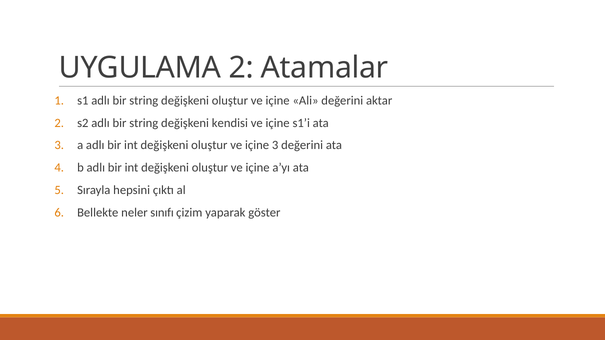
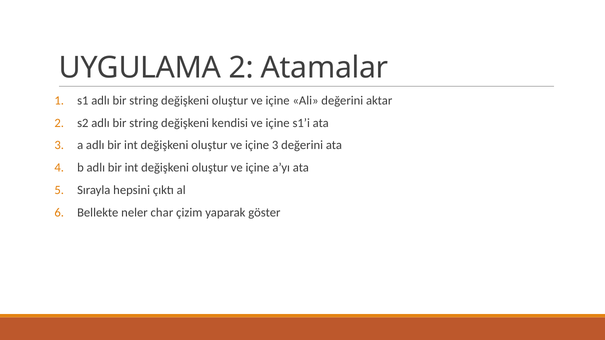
sınıfı: sınıfı -> char (162, 213)
